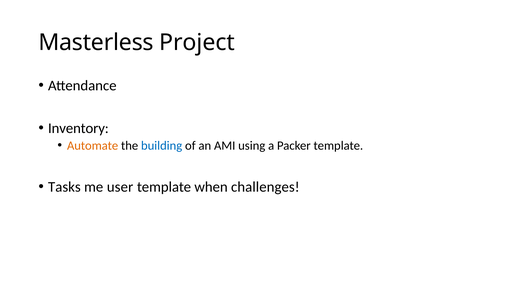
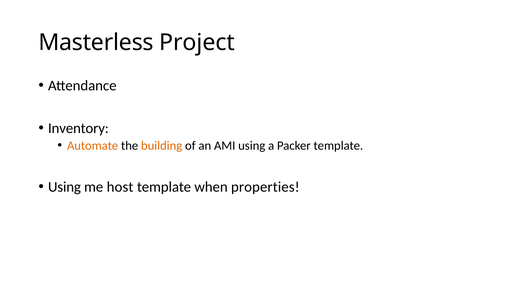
building colour: blue -> orange (162, 145)
Tasks: Tasks -> Using (64, 187)
user: user -> host (120, 187)
challenges: challenges -> properties (265, 187)
